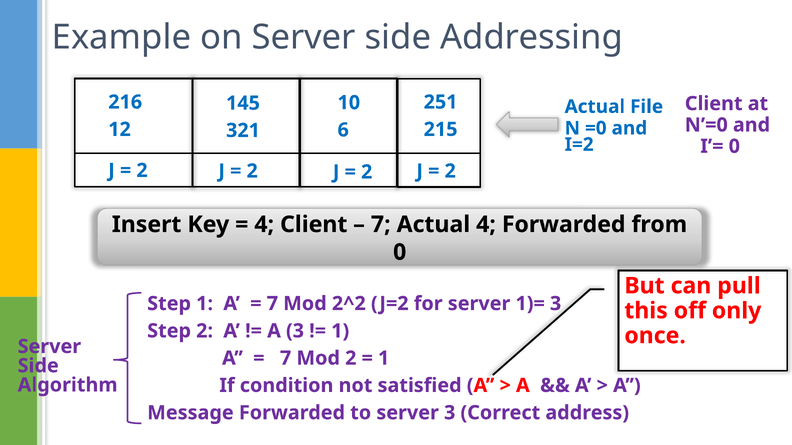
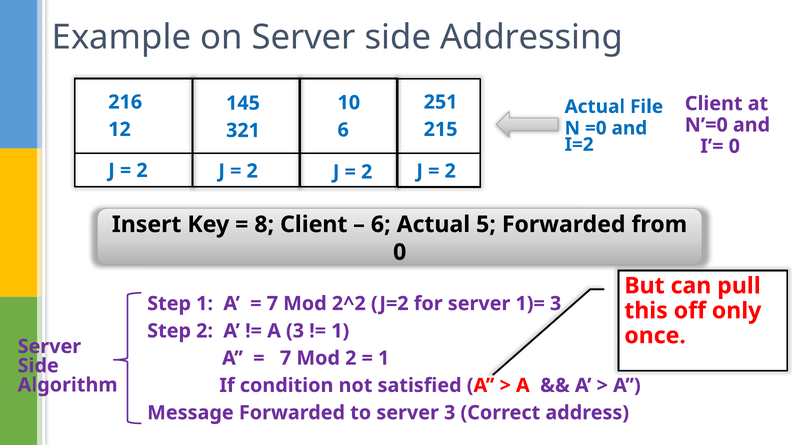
4: 4 -> 8 (264, 225)
7: 7 -> 6 (381, 225)
Actual 4: 4 -> 5 (486, 225)
